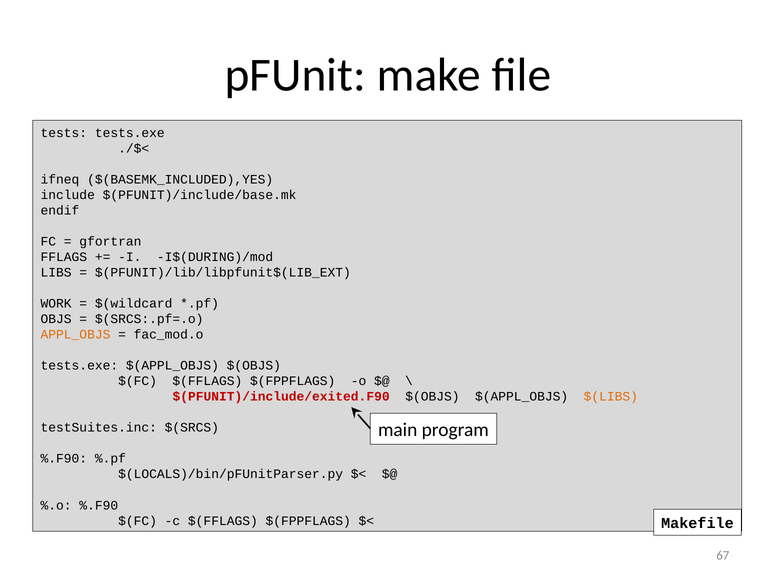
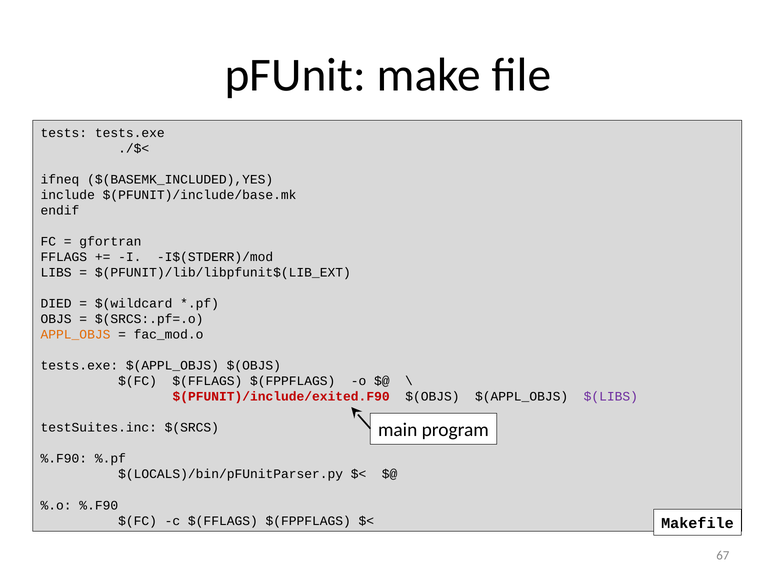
I$(DURING)/mod: I$(DURING)/mod -> I$(STDERR)/mod (215, 257)
WORK: WORK -> DIED (56, 303)
$(LIBS colour: orange -> purple (611, 397)
